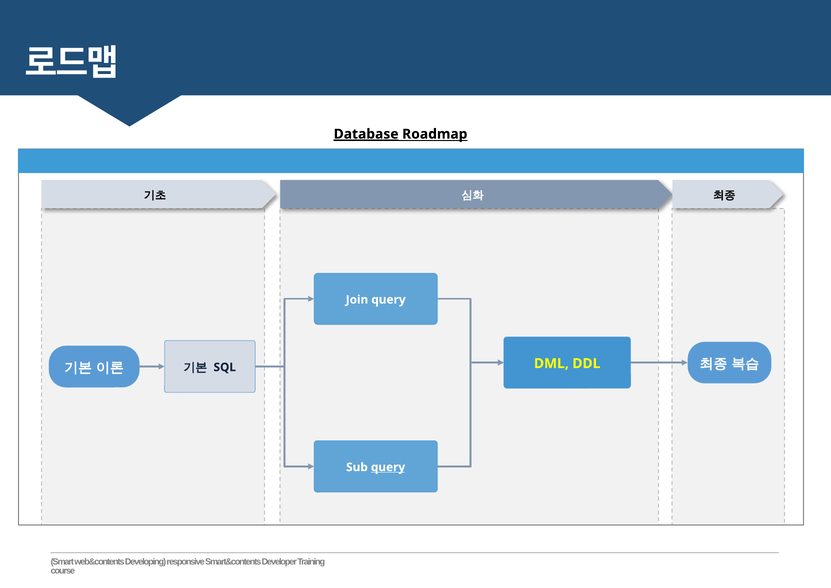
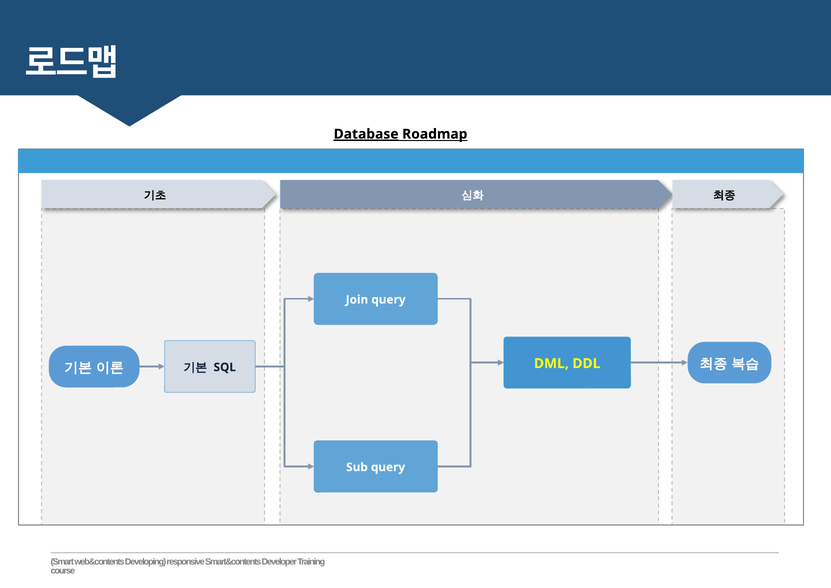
query underline: present -> none (388, 467)
